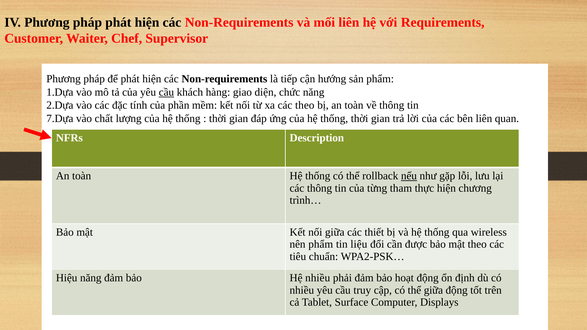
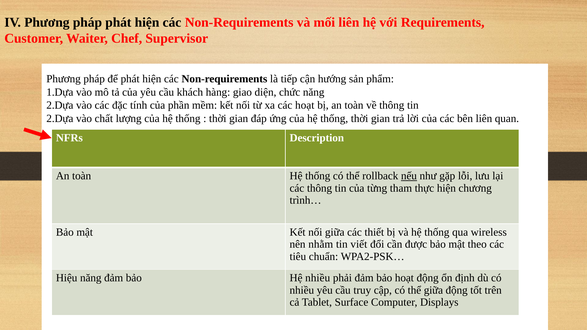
cầu underline: present -> none (166, 92)
các theo: theo -> hoạt (305, 105)
7.Dựa: 7.Dựa -> 2.Dựa (60, 119)
nên phẩm: phẩm -> nhằm (321, 244)
liệu: liệu -> viết (359, 244)
